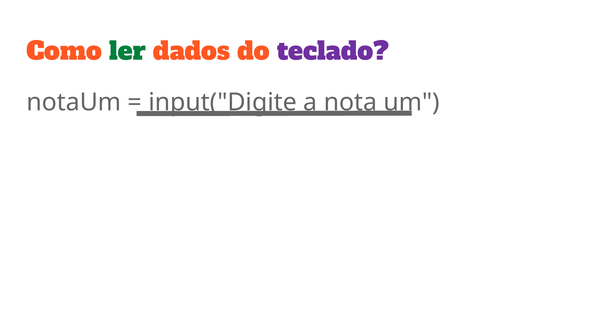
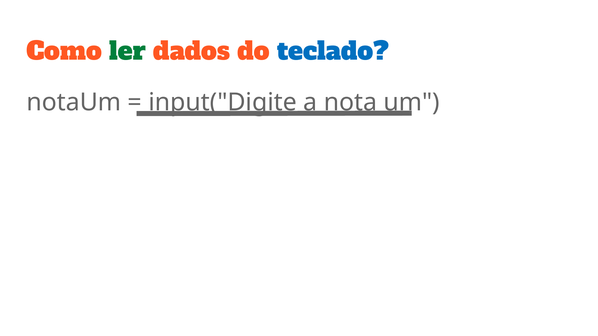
teclado colour: purple -> blue (333, 52)
